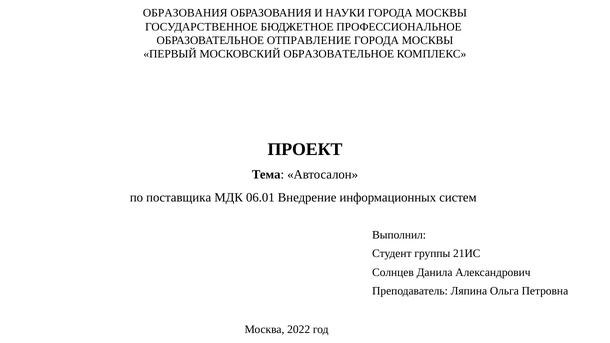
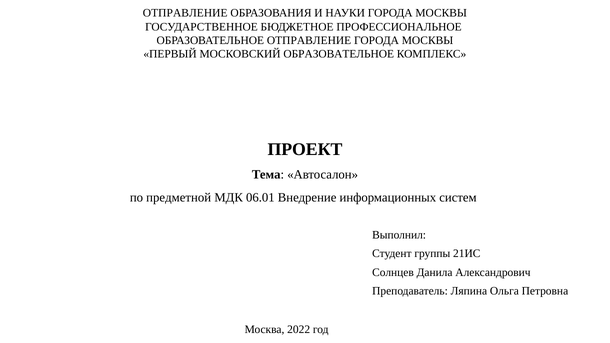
ОБРАЗОВАНИЯ: ОБРАЗОВАНИЯ -> ОТПРАВЛЕНИЕ (185, 13)
поставщика: поставщика -> предметной (179, 198)
